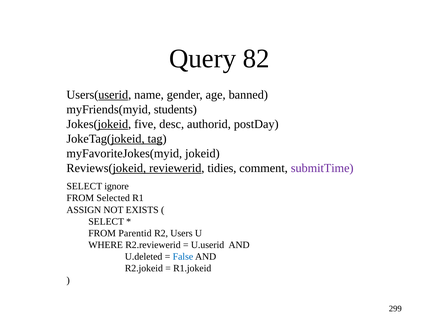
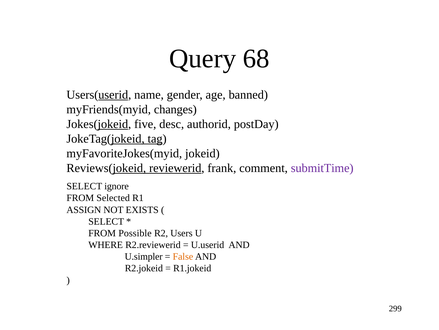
82: 82 -> 68 (256, 59)
students: students -> changes (175, 109)
tidies: tidies -> frank (222, 168)
Parentid: Parentid -> Possible (135, 233)
U.deleted: U.deleted -> U.simpler (144, 256)
False colour: blue -> orange (183, 256)
